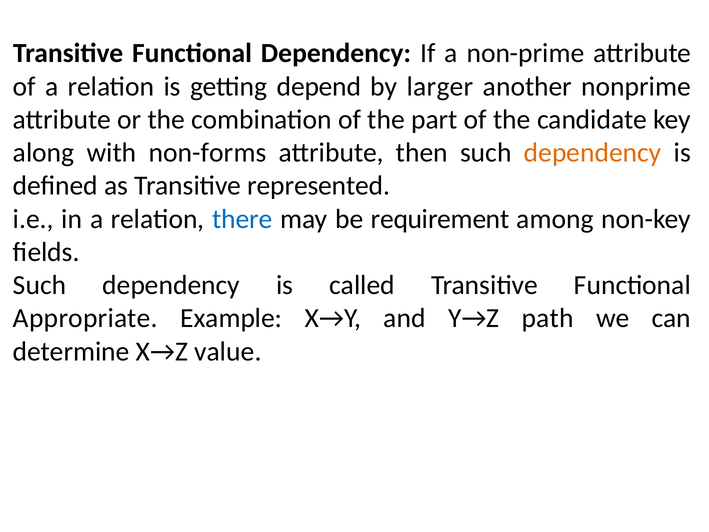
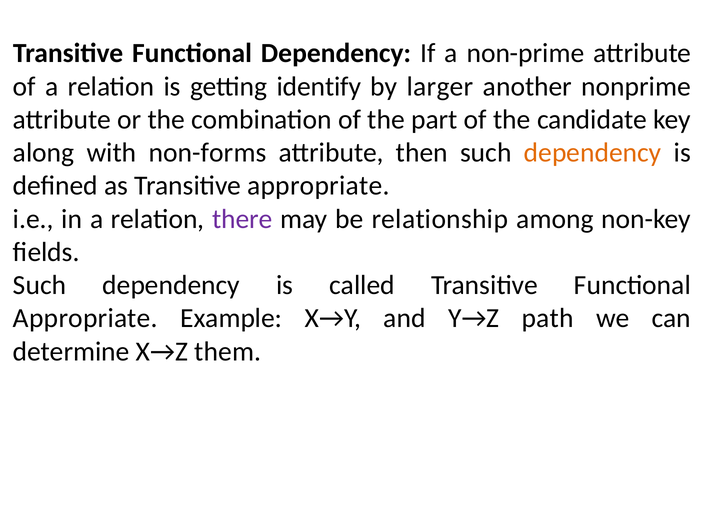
depend: depend -> identify (319, 86)
Transitive represented: represented -> appropriate (318, 186)
there colour: blue -> purple (242, 219)
requirement: requirement -> relationship (440, 219)
value: value -> them (228, 351)
